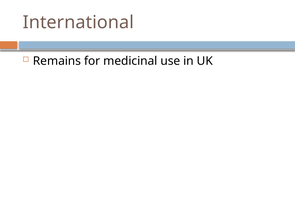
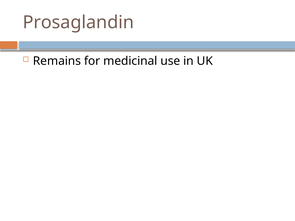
International: International -> Prosaglandin (78, 22)
